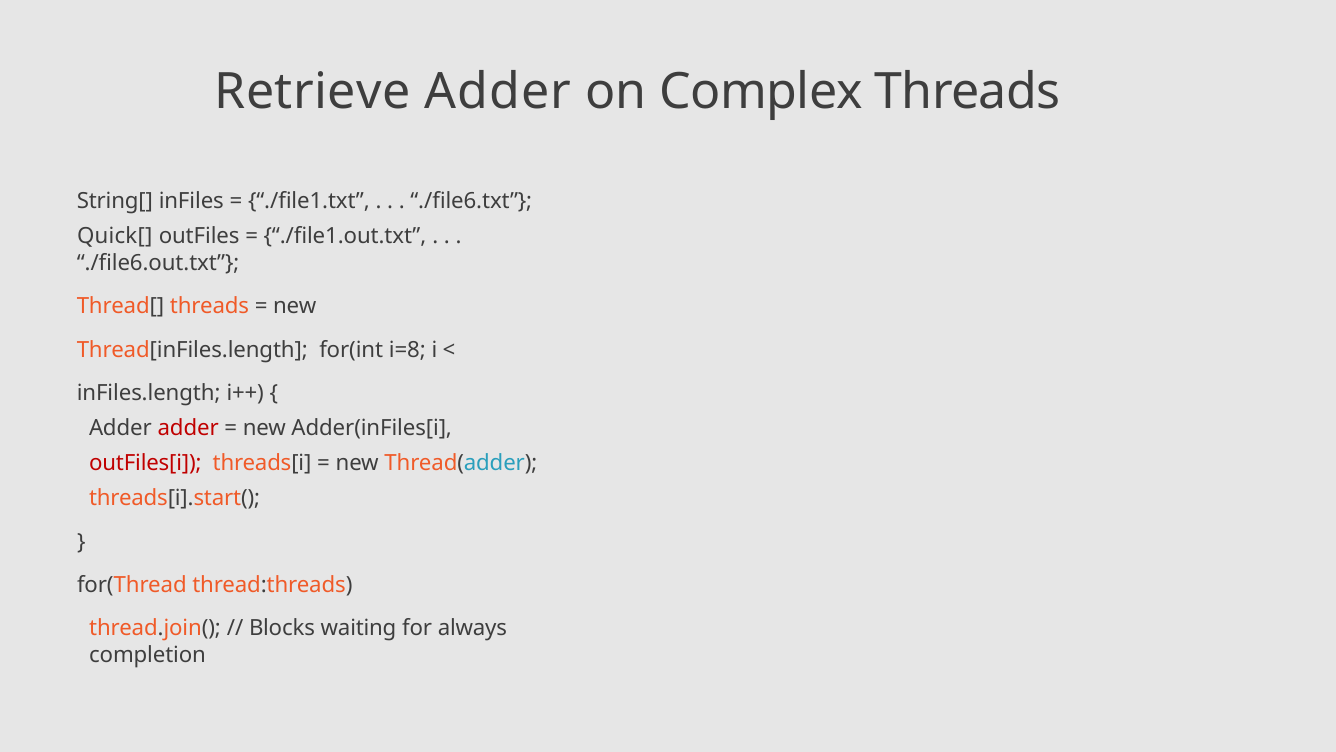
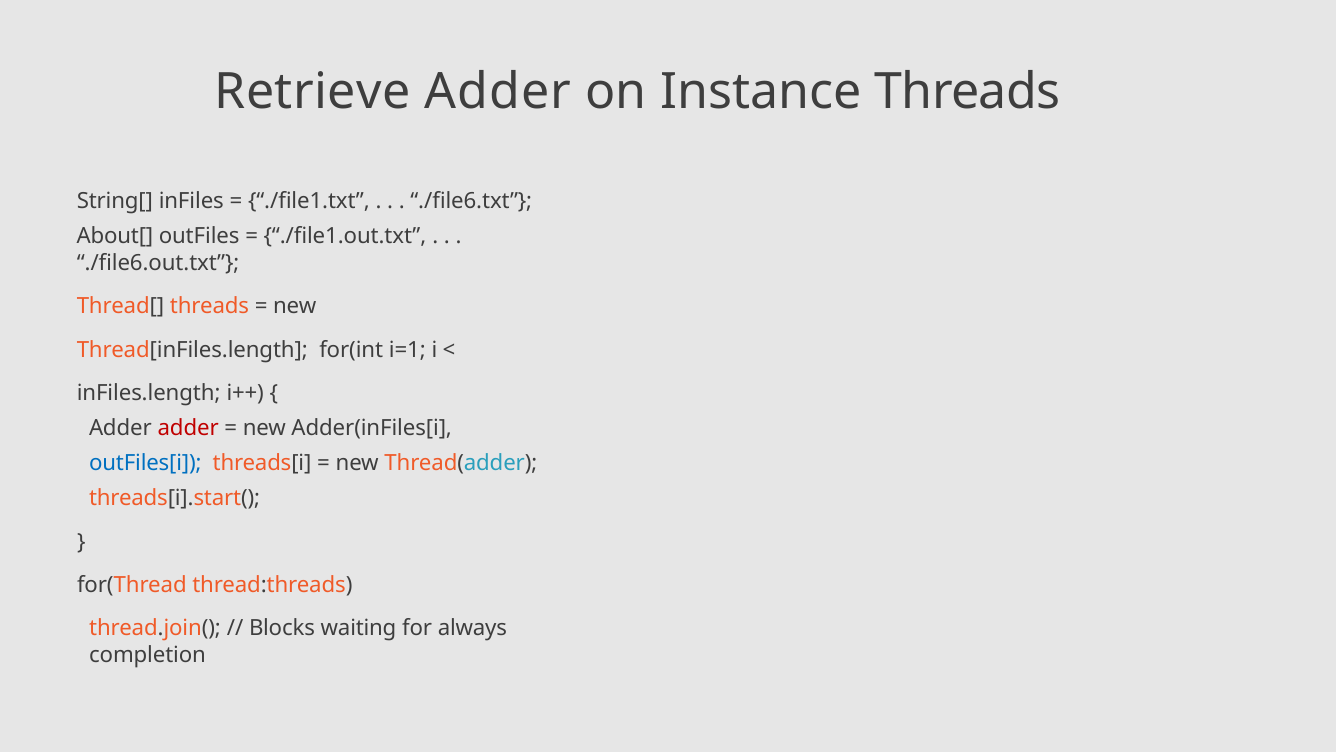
Complex: Complex -> Instance (761, 92)
Quick[: Quick[ -> About[ (115, 236)
i=8: i=8 -> i=1 (407, 350)
outFiles[i colour: red -> blue (145, 463)
